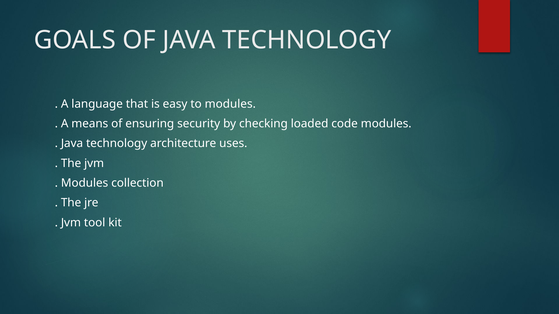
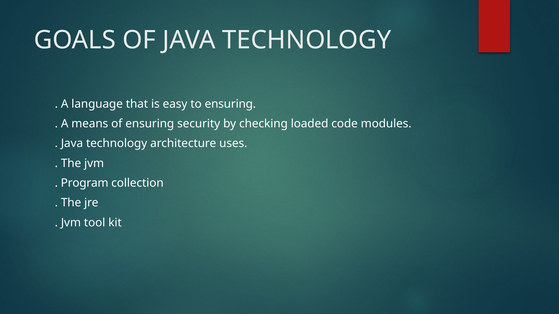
to modules: modules -> ensuring (230, 104)
Modules: Modules -> Program (85, 183)
